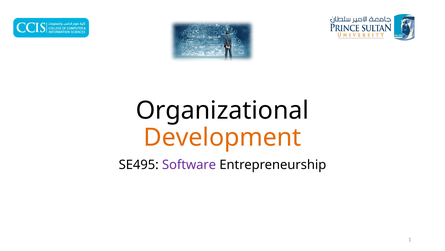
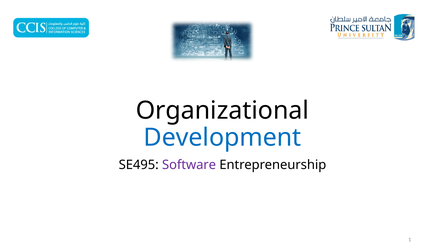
Development colour: orange -> blue (223, 137)
